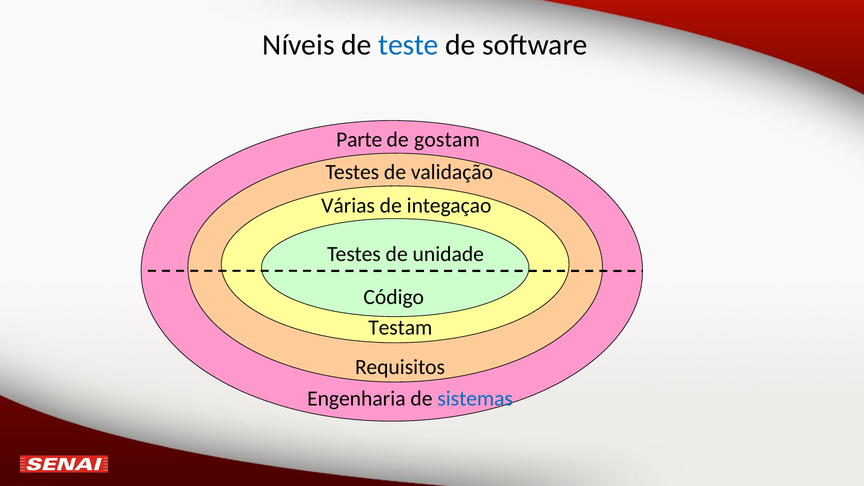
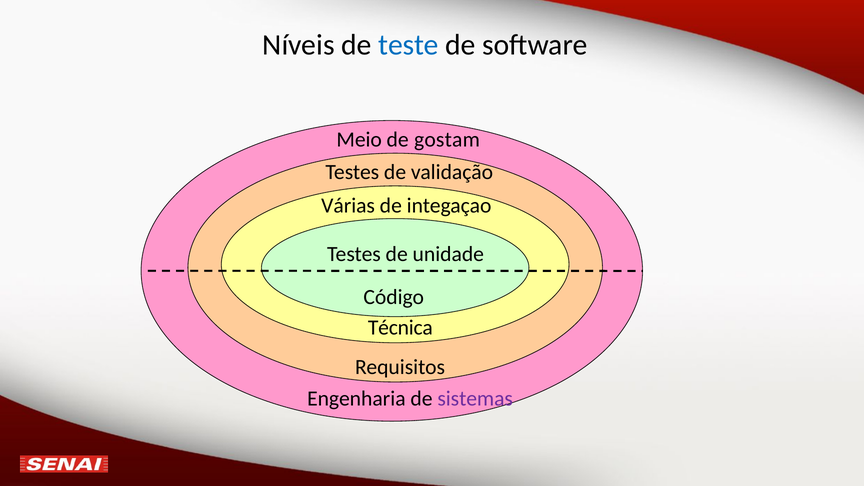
Parte: Parte -> Meio (359, 139)
Testam: Testam -> Técnica (400, 328)
sistemas colour: blue -> purple (475, 398)
